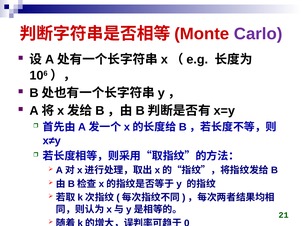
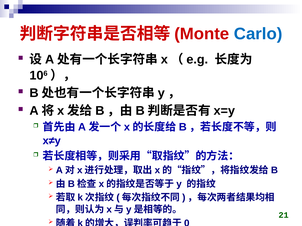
Carlo colour: purple -> blue (258, 34)
